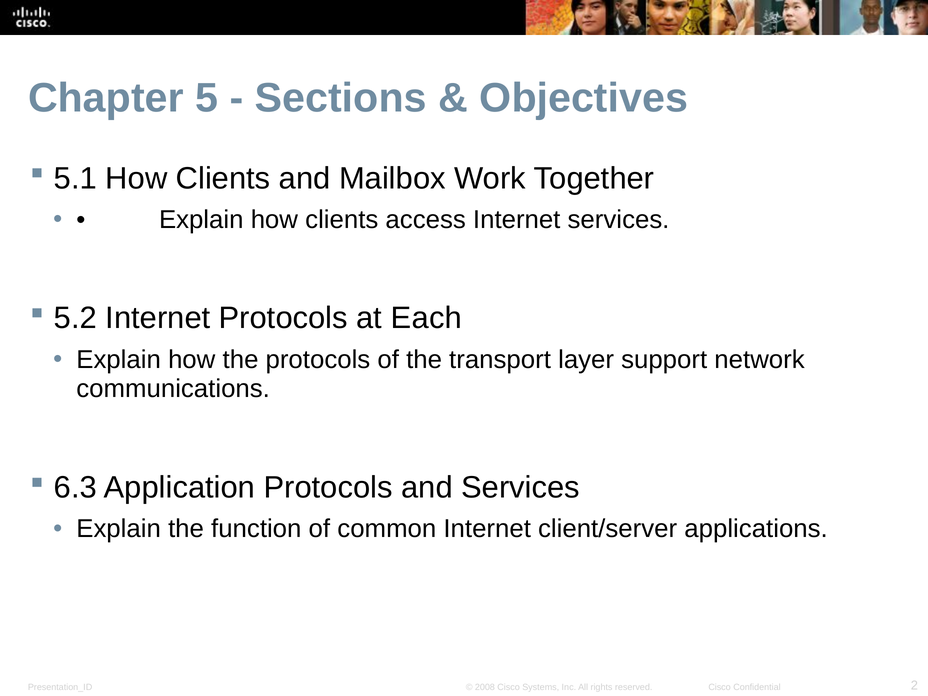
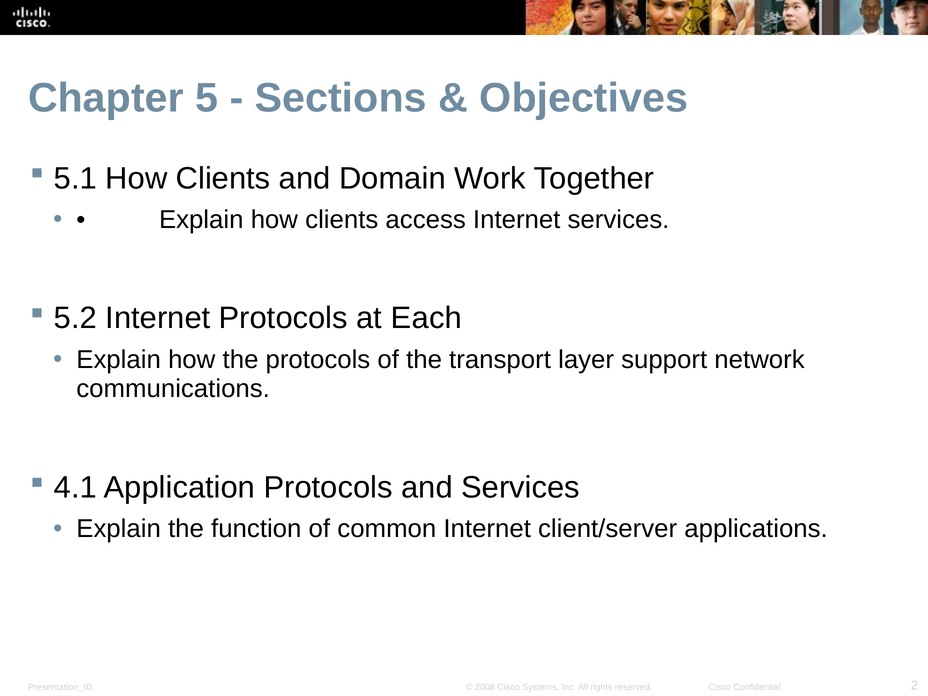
Mailbox: Mailbox -> Domain (392, 178)
6.3: 6.3 -> 4.1 (75, 488)
